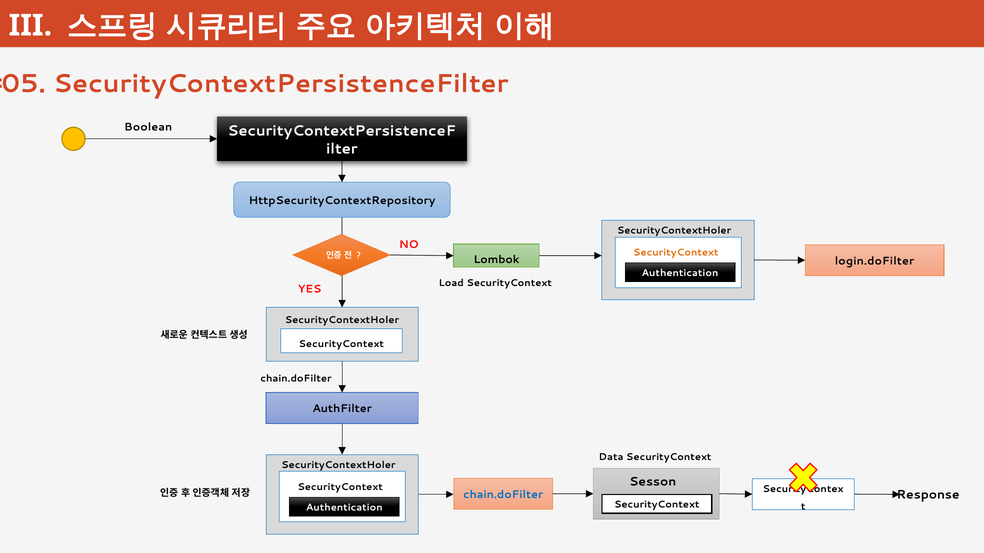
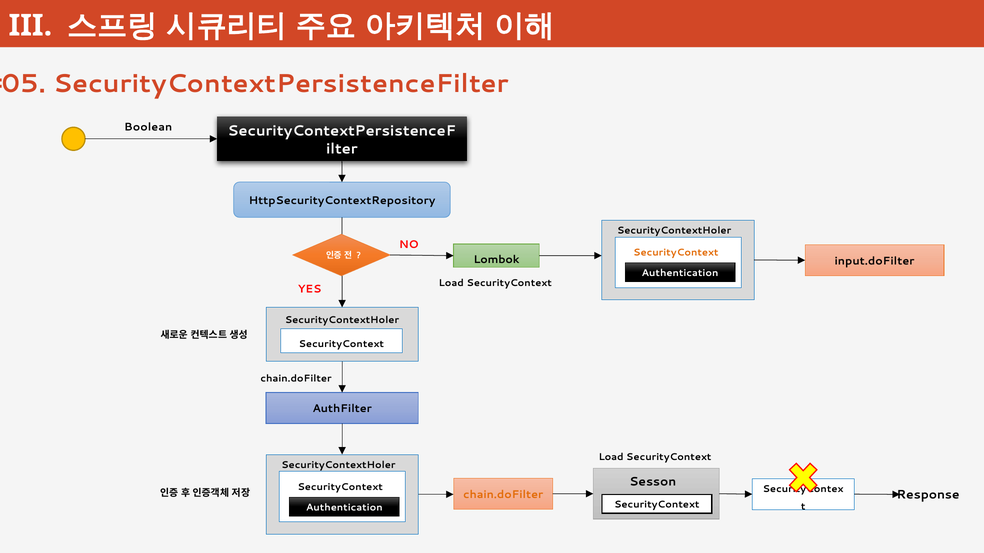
login.doFilter: login.doFilter -> input.doFilter (874, 261)
Data: Data -> Load (611, 457)
chain.doFilter colour: blue -> orange (503, 495)
